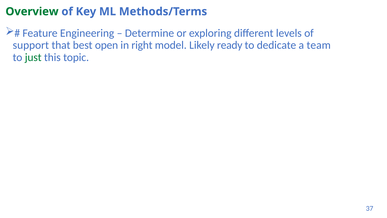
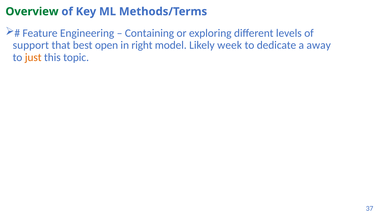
Determine: Determine -> Containing (150, 33)
ready: ready -> week (230, 45)
team: team -> away (319, 45)
just colour: green -> orange (33, 57)
